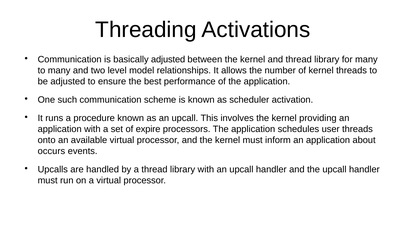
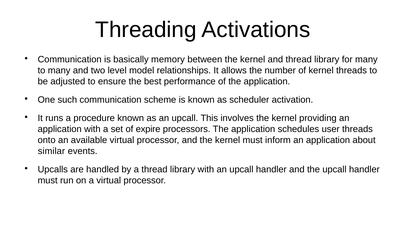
basically adjusted: adjusted -> memory (168, 60)
occurs: occurs -> similar (51, 151)
